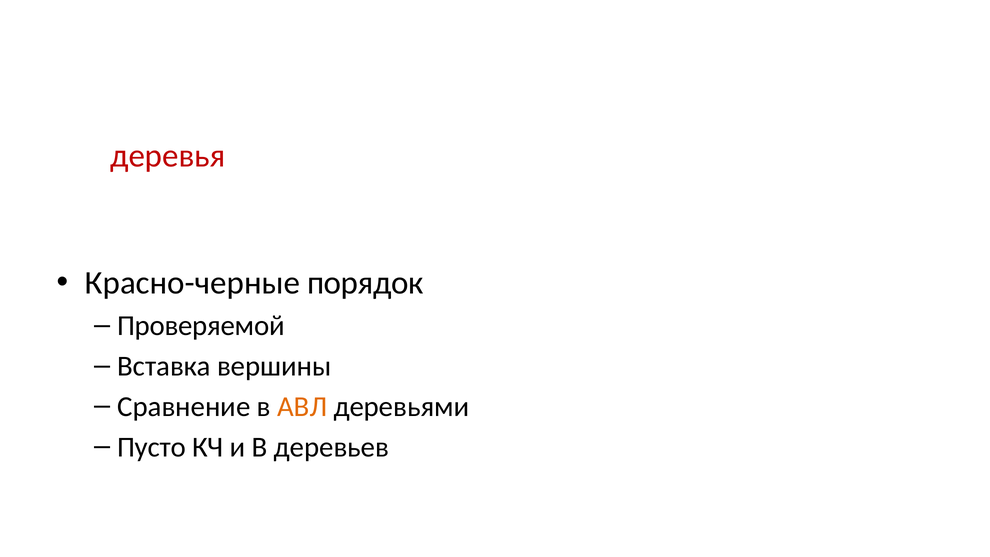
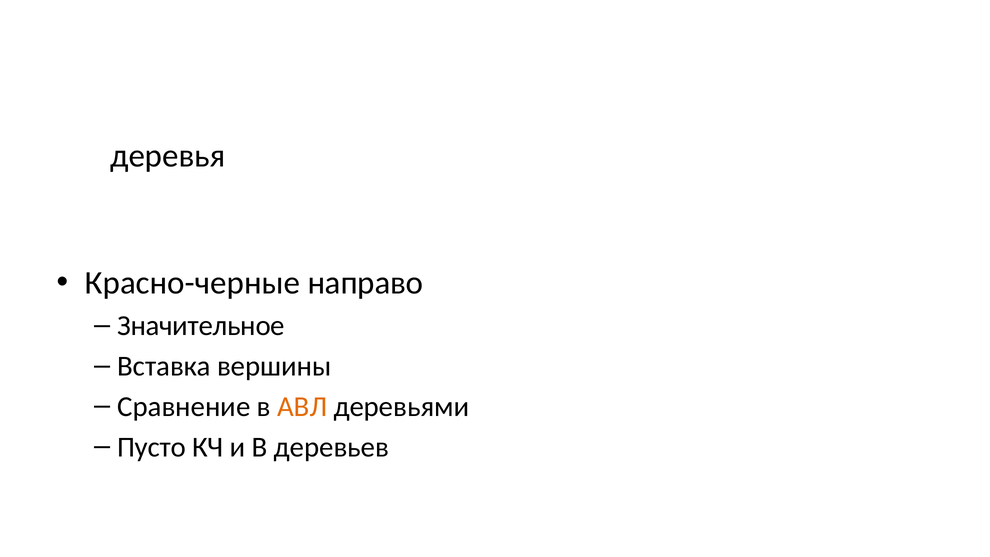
деревья colour: red -> black (168, 156)
порядок: порядок -> направо (365, 283)
Проверяемой: Проверяемой -> Значительное (201, 326)
